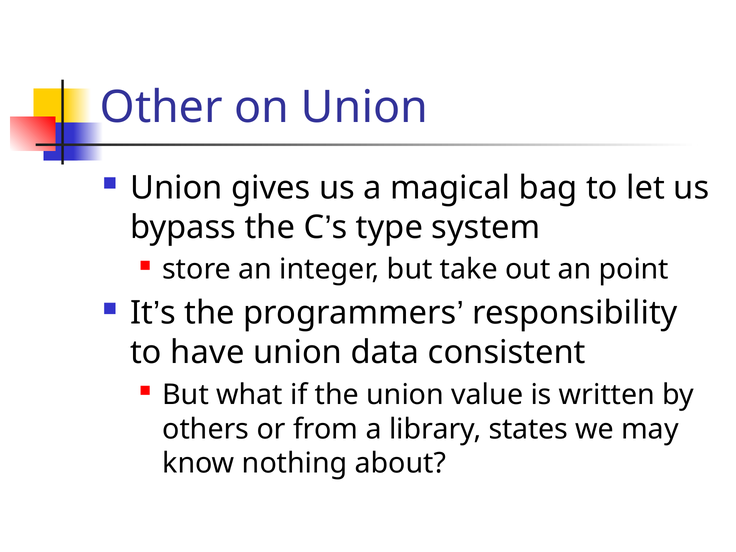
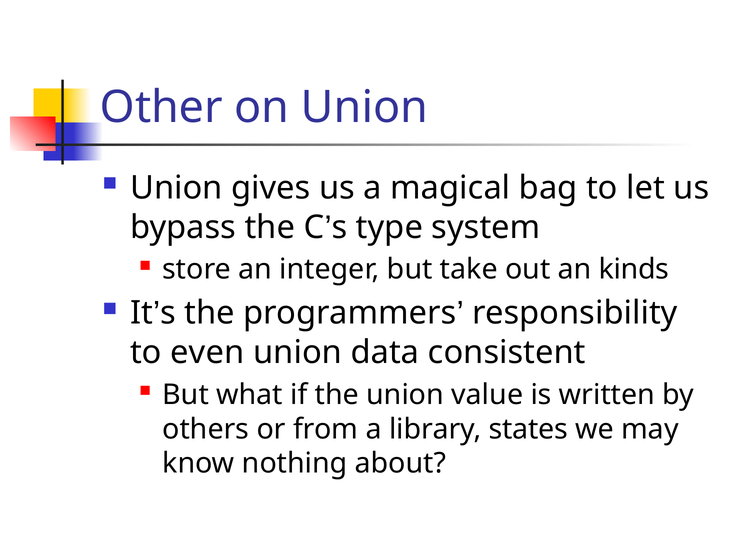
point: point -> kinds (634, 270)
have: have -> even (207, 352)
